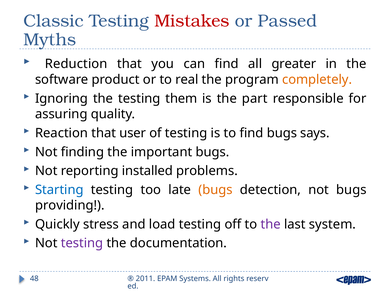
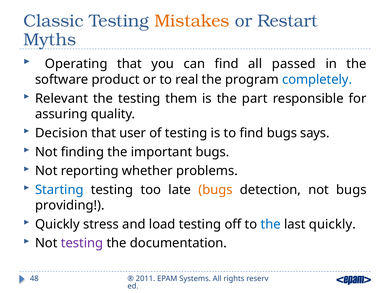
Mistakes colour: red -> orange (192, 21)
Passed: Passed -> Restart (288, 21)
Reduction: Reduction -> Operating (76, 64)
greater: greater -> passed (294, 64)
completely colour: orange -> blue (317, 80)
Ignoring: Ignoring -> Relevant (61, 98)
Reaction: Reaction -> Decision (61, 133)
installed: installed -> whether (147, 171)
the colour: purple -> blue (271, 224)
last system: system -> quickly (332, 224)
